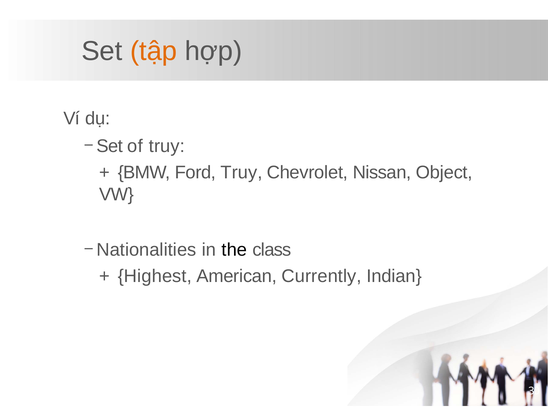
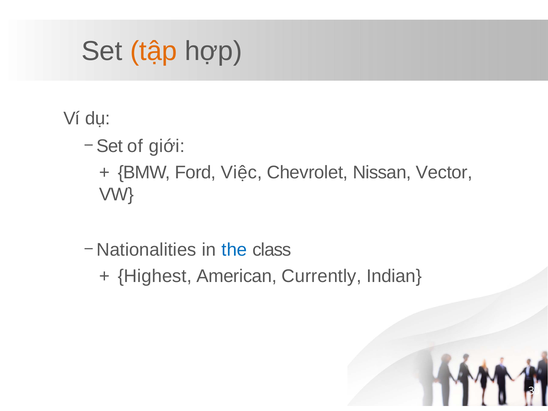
of truy: truy -> giới (167, 146)
Ford Truy: Truy -> Việc (241, 173)
Object: Object -> Vector (444, 173)
the colour: black -> blue (234, 250)
